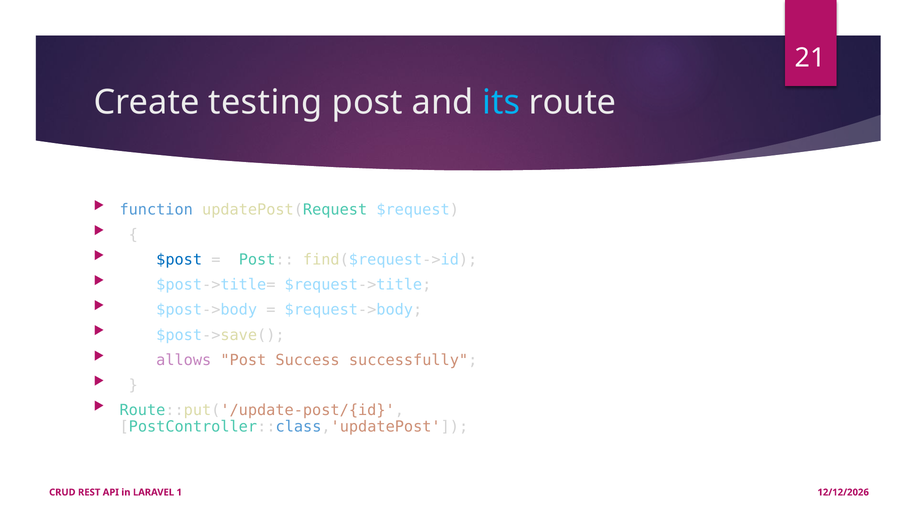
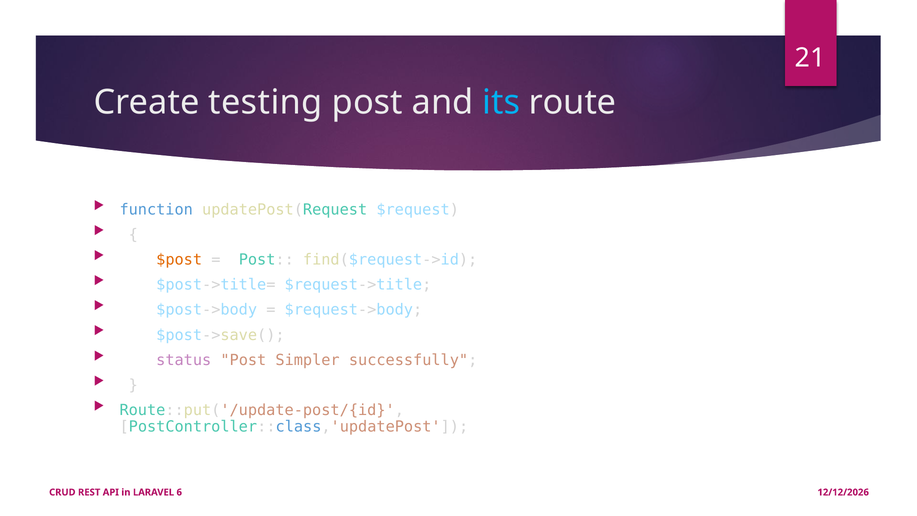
$post colour: blue -> orange (179, 260)
allows: allows -> status (184, 360)
Success: Success -> Simpler (308, 360)
1: 1 -> 6 (179, 492)
